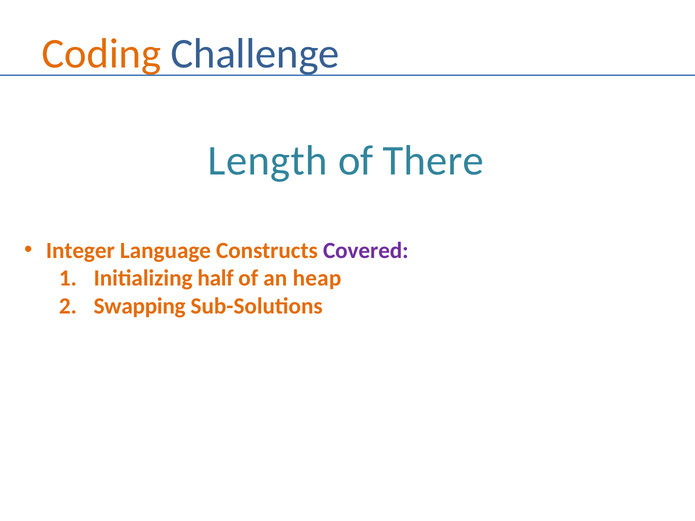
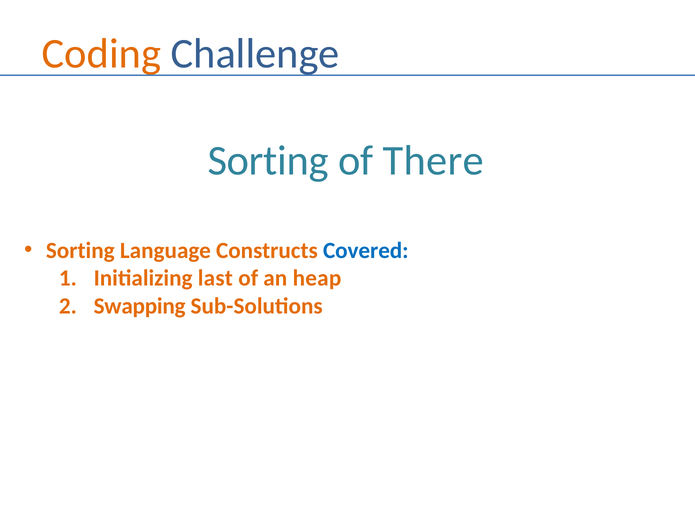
Length: Length -> Sorting (268, 161)
Integer: Integer -> Sorting (80, 251)
Covered colour: purple -> blue (366, 251)
half: half -> last (215, 278)
